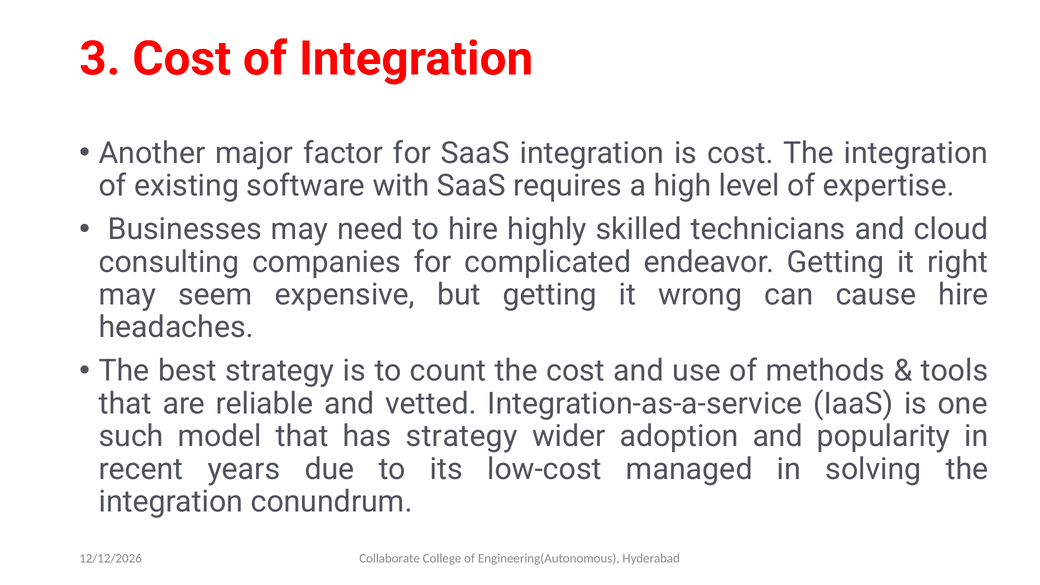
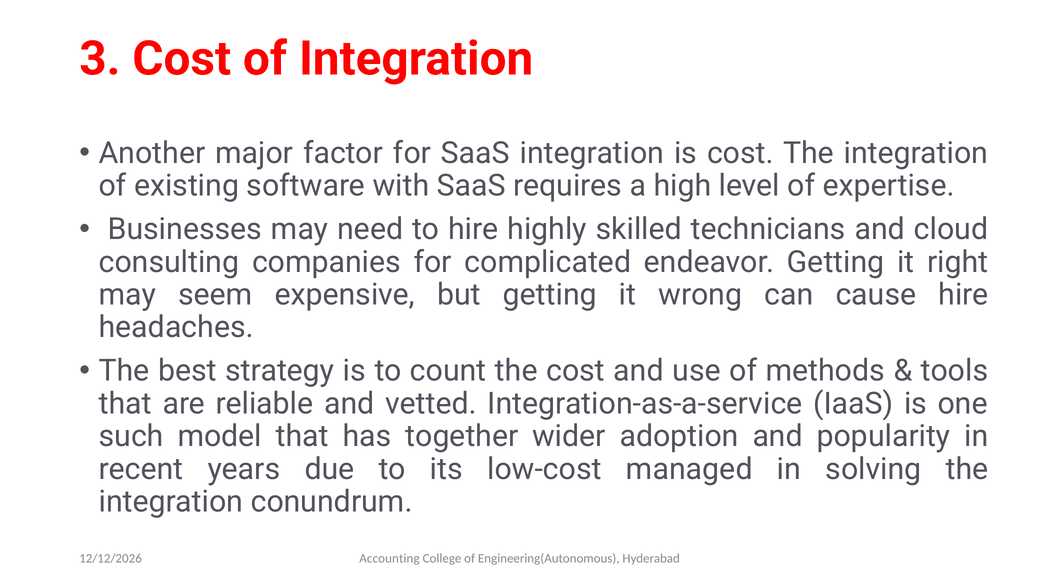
has strategy: strategy -> together (462, 436)
Collaborate: Collaborate -> Accounting (389, 559)
